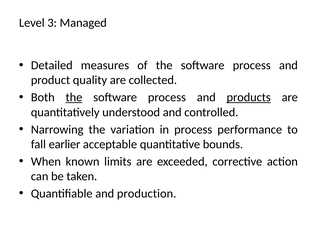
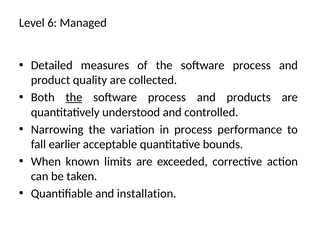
3: 3 -> 6 (52, 23)
products underline: present -> none (249, 97)
production: production -> installation (147, 193)
